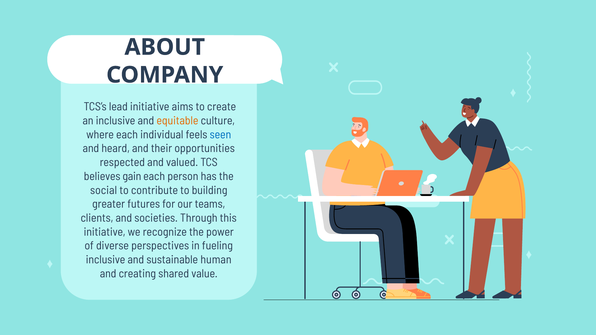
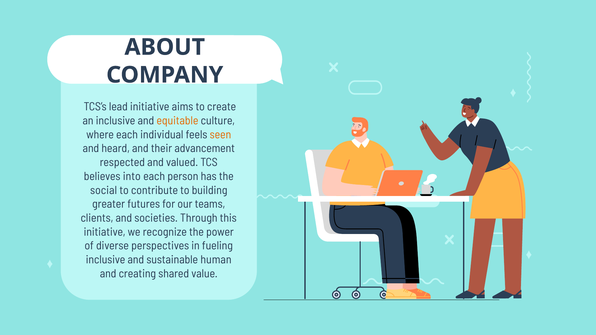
seen colour: blue -> orange (220, 135)
opportunities: opportunities -> advancement (205, 149)
gain: gain -> into (132, 176)
